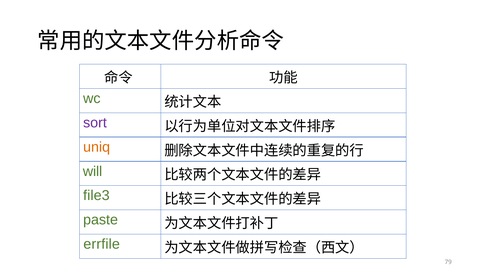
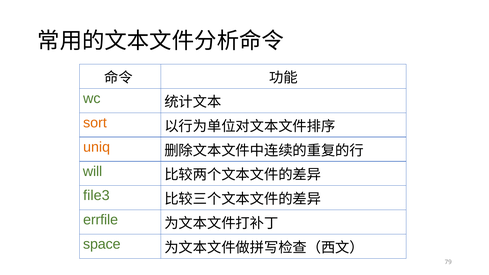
sort colour: purple -> orange (95, 123)
paste: paste -> errfile (101, 220)
errfile: errfile -> space (102, 244)
